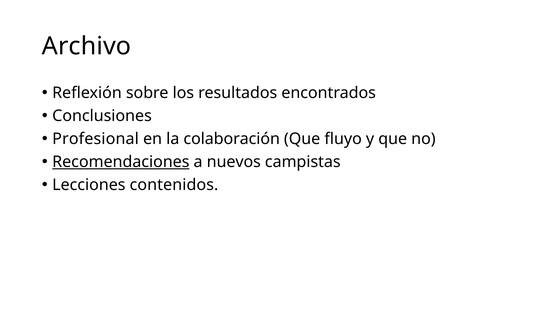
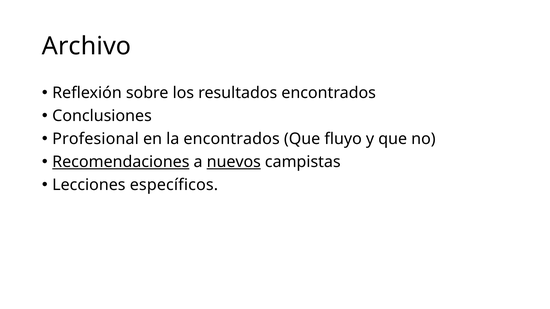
la colaboración: colaboración -> encontrados (232, 139)
nuevos underline: none -> present (234, 162)
contenidos: contenidos -> específicos (174, 185)
